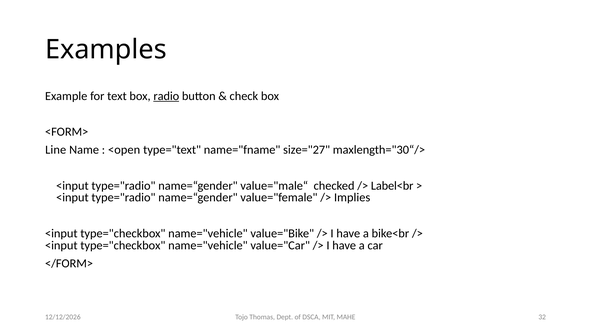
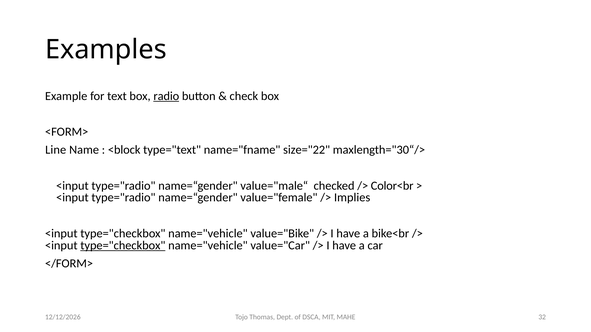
<open: <open -> <block (124, 150)
size="27: size="27 -> size="22 (307, 150)
Label<br: Label<br -> Color<br (392, 186)
type="checkbox underline: none -> present (123, 246)
